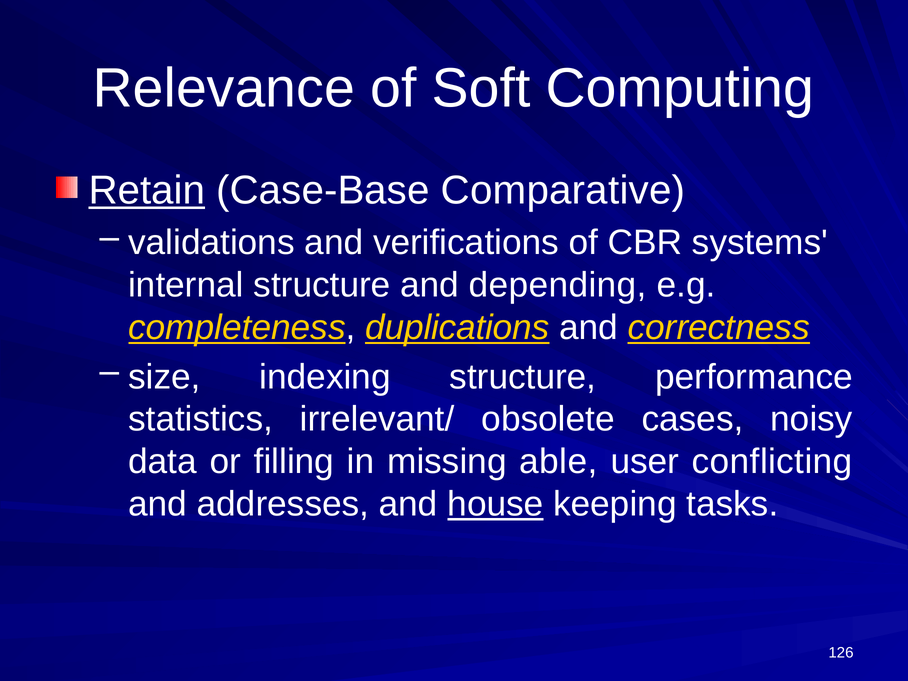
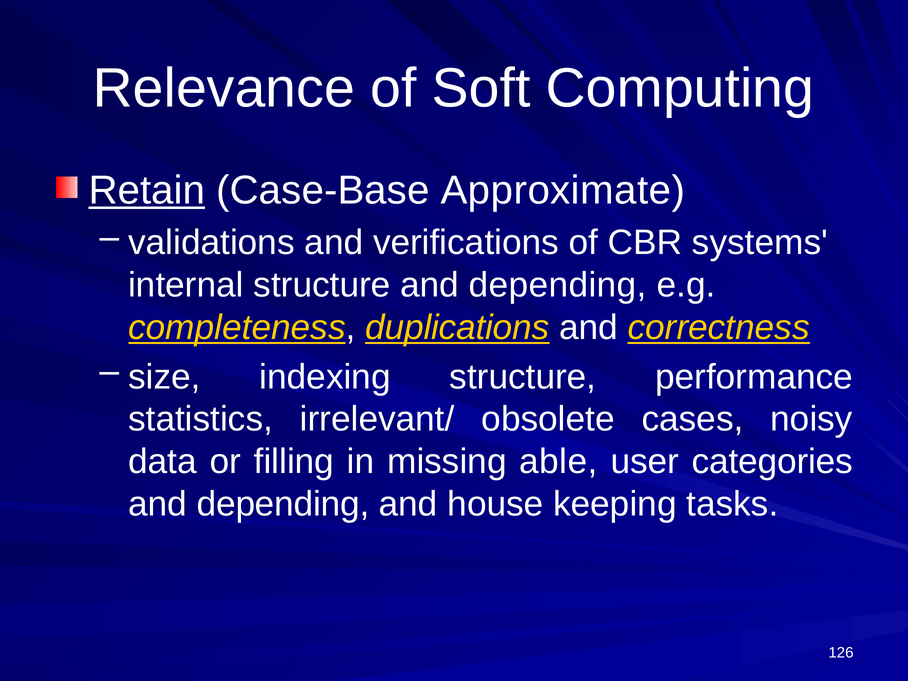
Comparative: Comparative -> Approximate (563, 190)
conflicting: conflicting -> categories (772, 462)
addresses: addresses -> depending (283, 504)
house underline: present -> none (495, 504)
